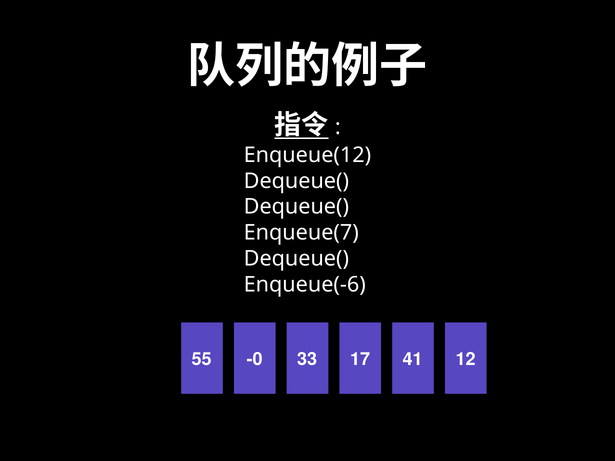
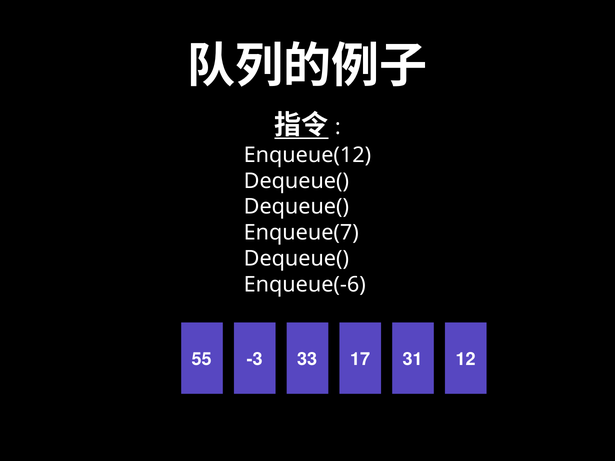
-0: -0 -> -3 (255, 360)
41: 41 -> 31 (413, 360)
